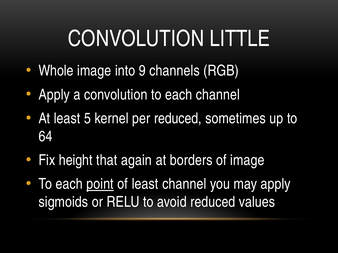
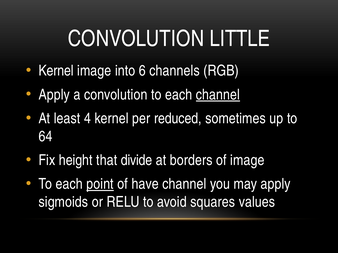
Whole: Whole -> Kernel (56, 71)
9: 9 -> 6 (142, 71)
channel underline: none -> present (218, 95)
5: 5 -> 4 (87, 119)
again: again -> divide (137, 161)
of least: least -> have (145, 184)
avoid reduced: reduced -> squares (213, 202)
